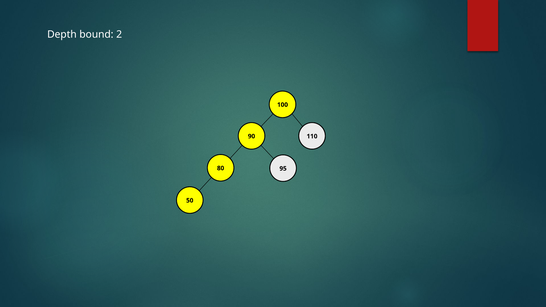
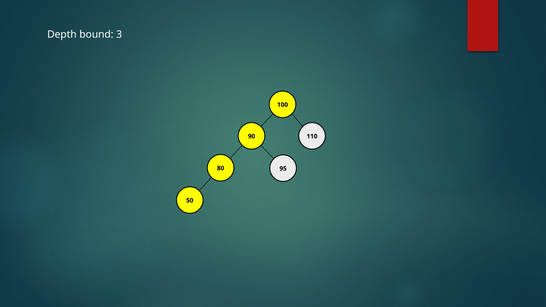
2: 2 -> 3 (119, 34)
